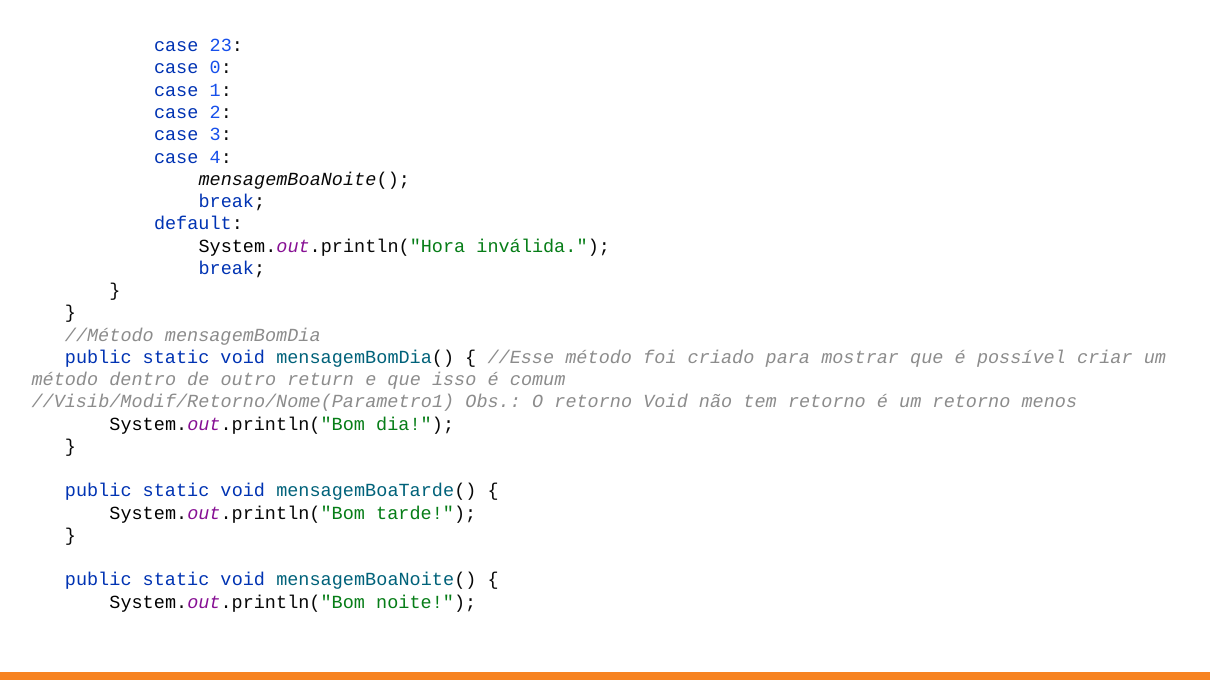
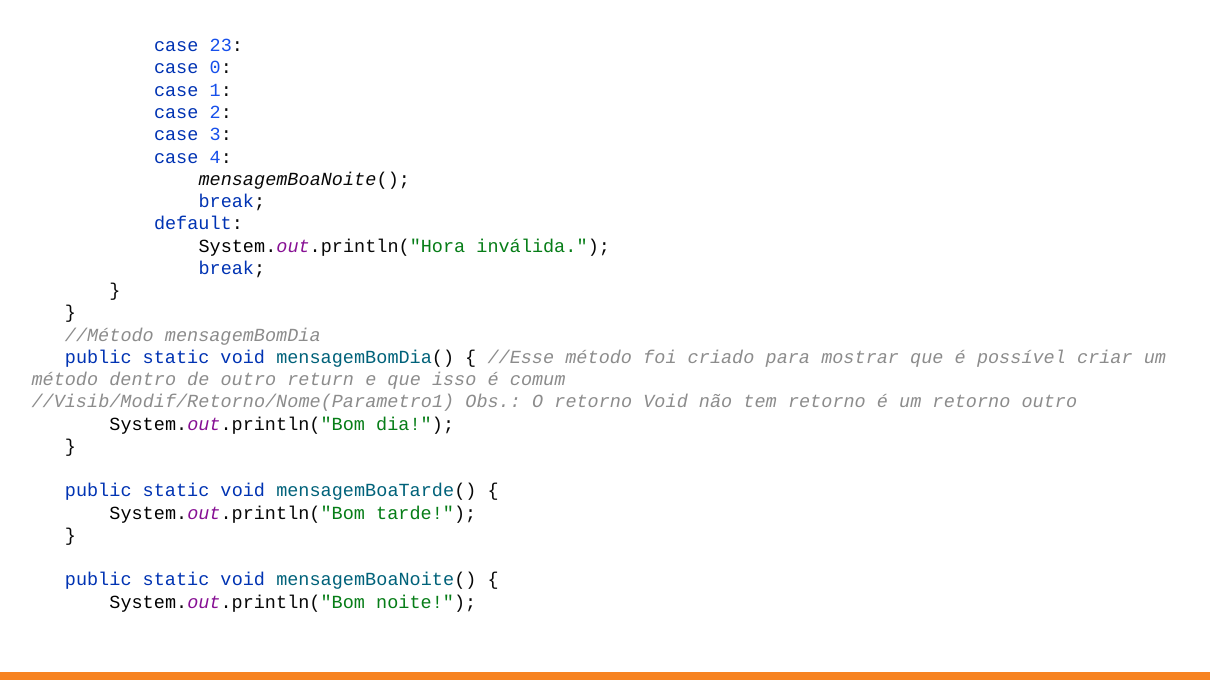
retorno menos: menos -> outro (1049, 402)
